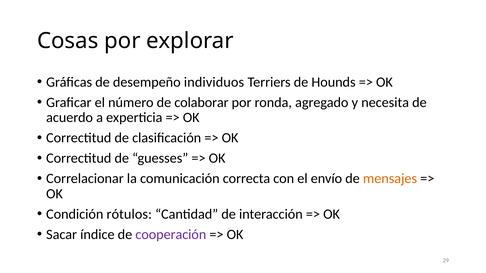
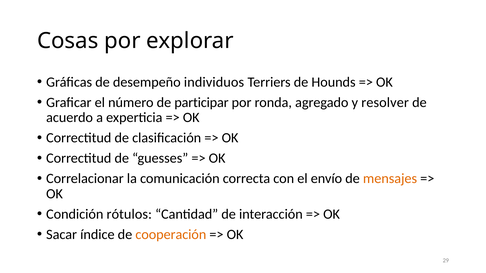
colaborar: colaborar -> participar (201, 102)
necesita: necesita -> resolver (385, 102)
cooperación colour: purple -> orange (171, 235)
